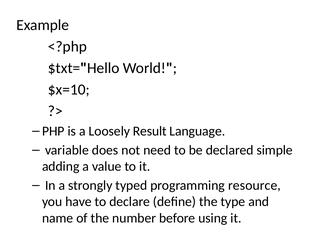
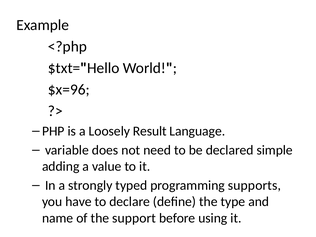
$x=10: $x=10 -> $x=96 (69, 90)
resource: resource -> supports (254, 185)
number: number -> support (134, 218)
